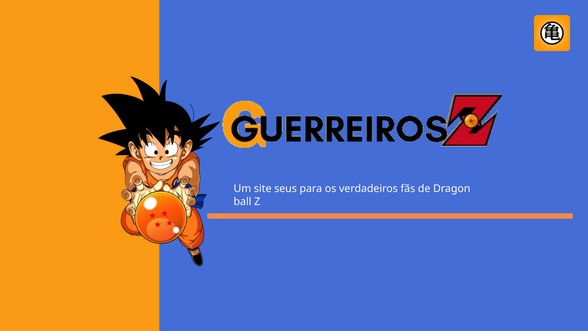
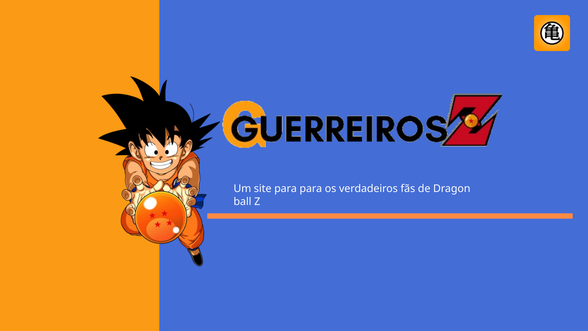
site seus: seus -> para (286, 189)
